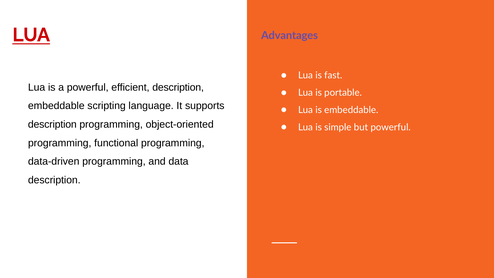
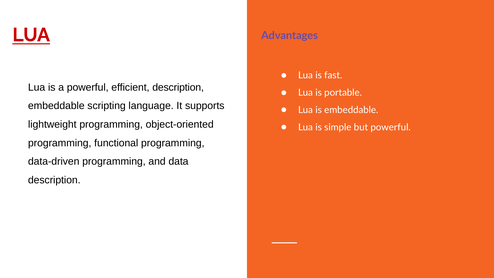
description: description -> lightweight (52, 124)
